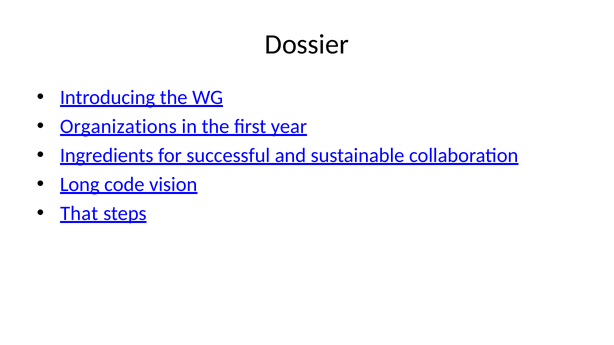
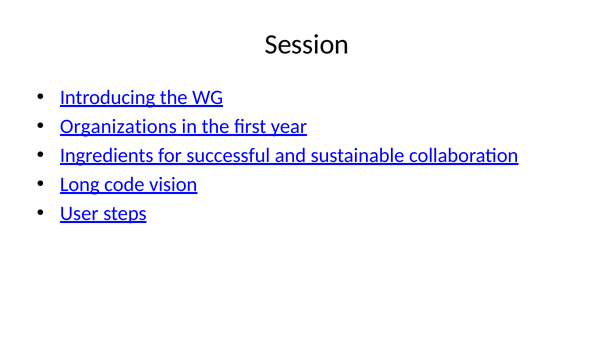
Dossier: Dossier -> Session (307, 45)
That: That -> User (79, 214)
